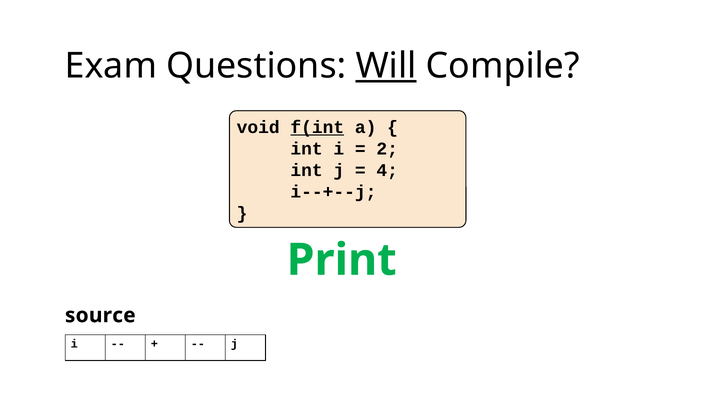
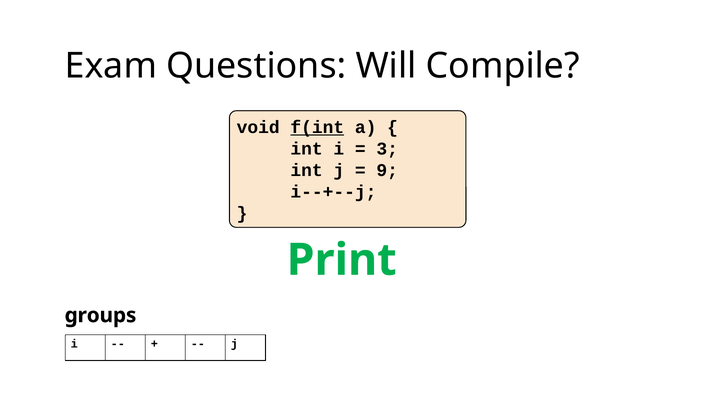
Will underline: present -> none (386, 66)
2: 2 -> 3 (387, 149)
4: 4 -> 9 (387, 170)
source: source -> groups (100, 315)
